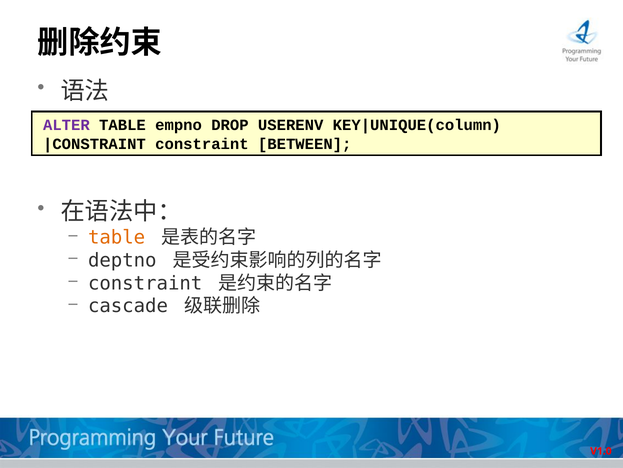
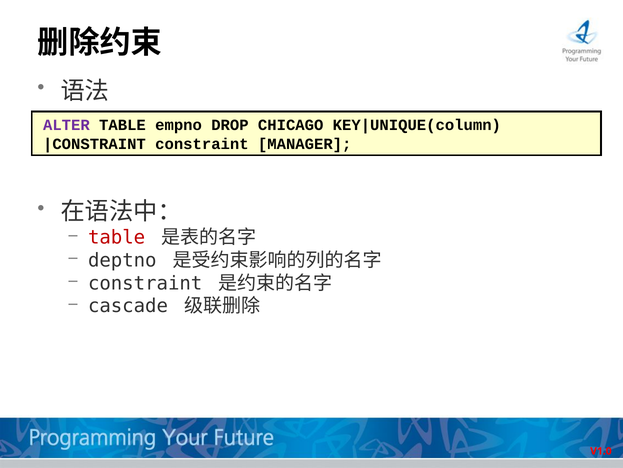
USERENV: USERENV -> CHICAGO (291, 125)
BETWEEN: BETWEEN -> MANAGER (305, 144)
table colour: orange -> red (117, 237)
